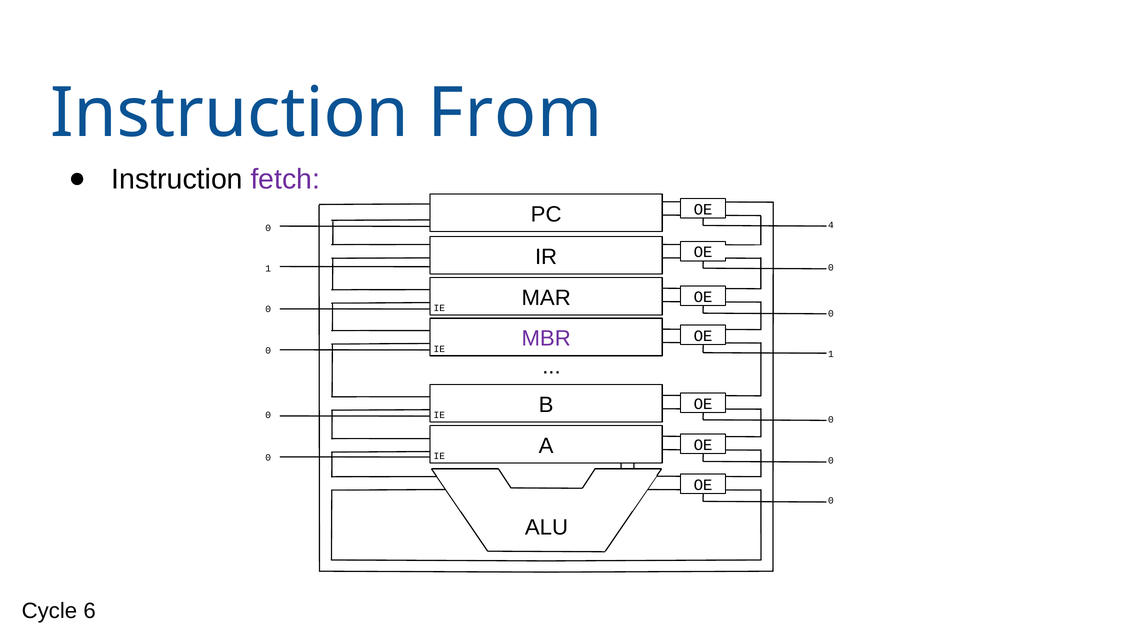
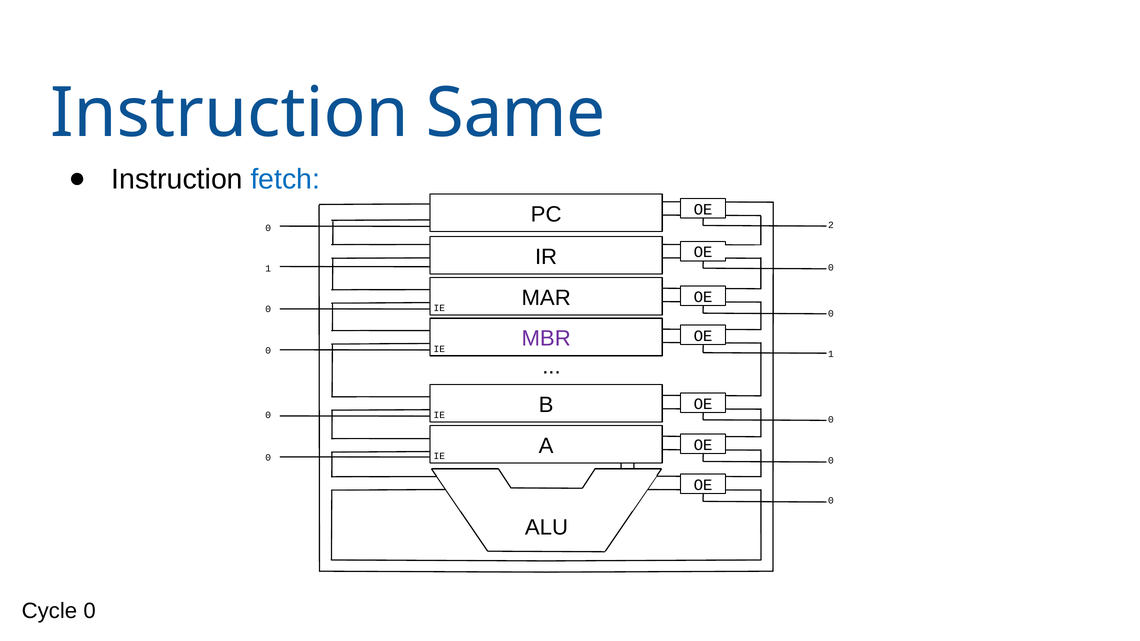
From: From -> Same (516, 114)
fetch colour: purple -> blue (285, 179)
4: 4 -> 2 (831, 225)
Cycle 6: 6 -> 0 (90, 611)
